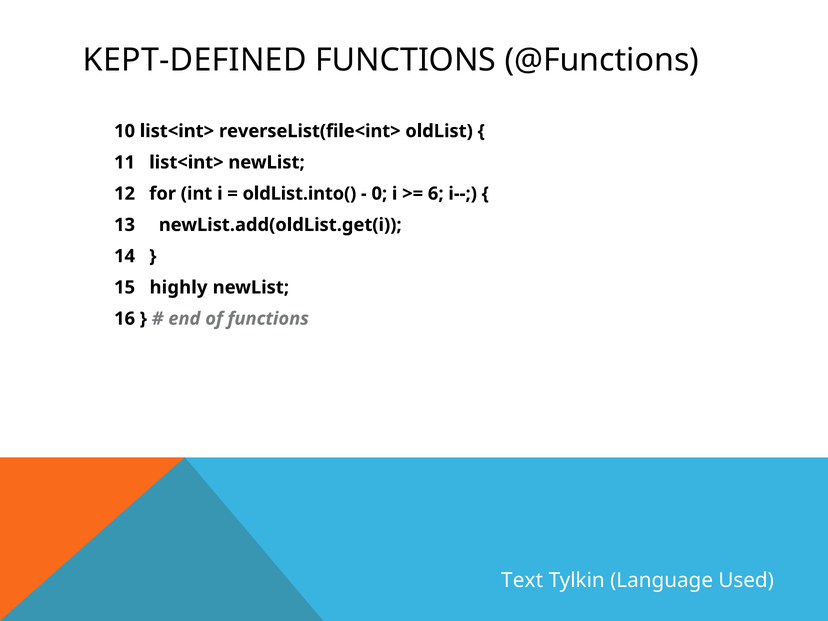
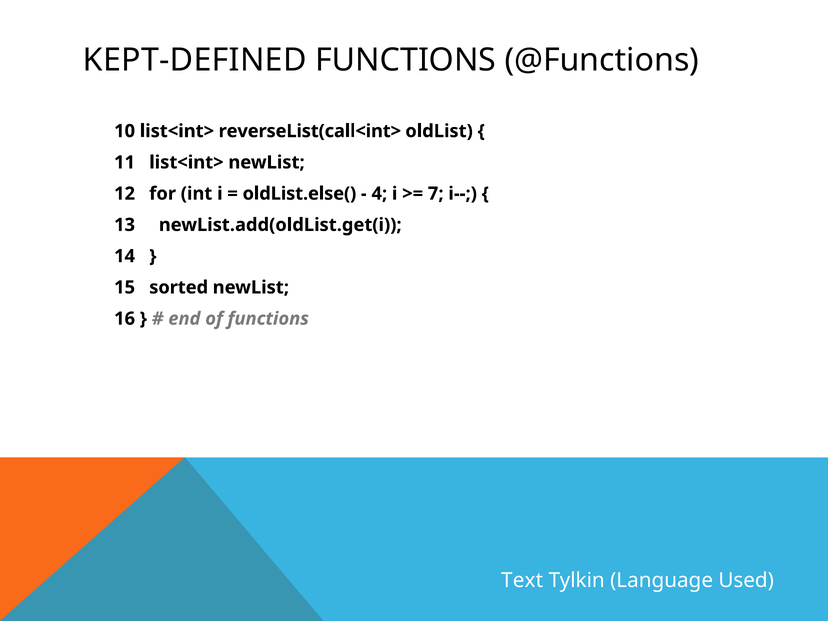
reverseList(file<int>: reverseList(file<int> -> reverseList(call<int> (310, 131)
oldList.into(: oldList.into( -> oldList.else( (299, 194)
0: 0 -> 4 (379, 194)
6: 6 -> 7 (436, 194)
highly: highly -> sorted (179, 287)
